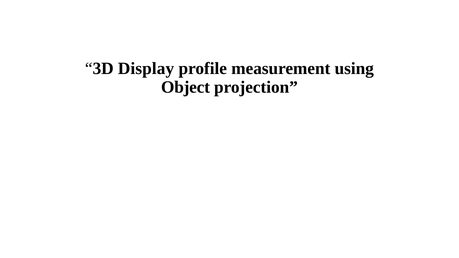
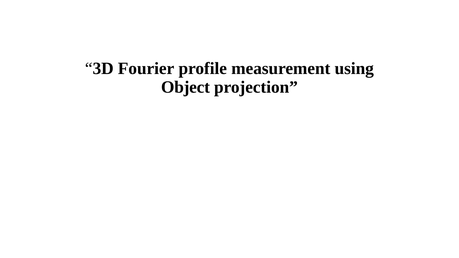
Display: Display -> Fourier (146, 69)
